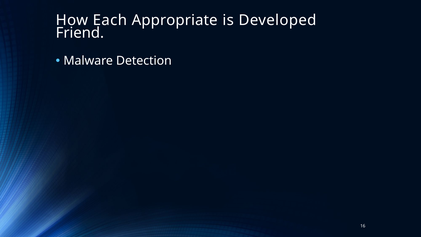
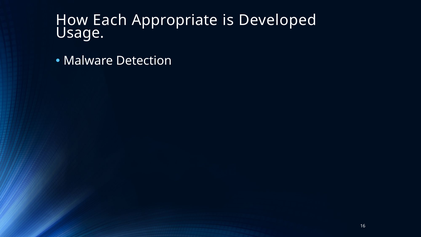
Friend: Friend -> Usage (80, 33)
